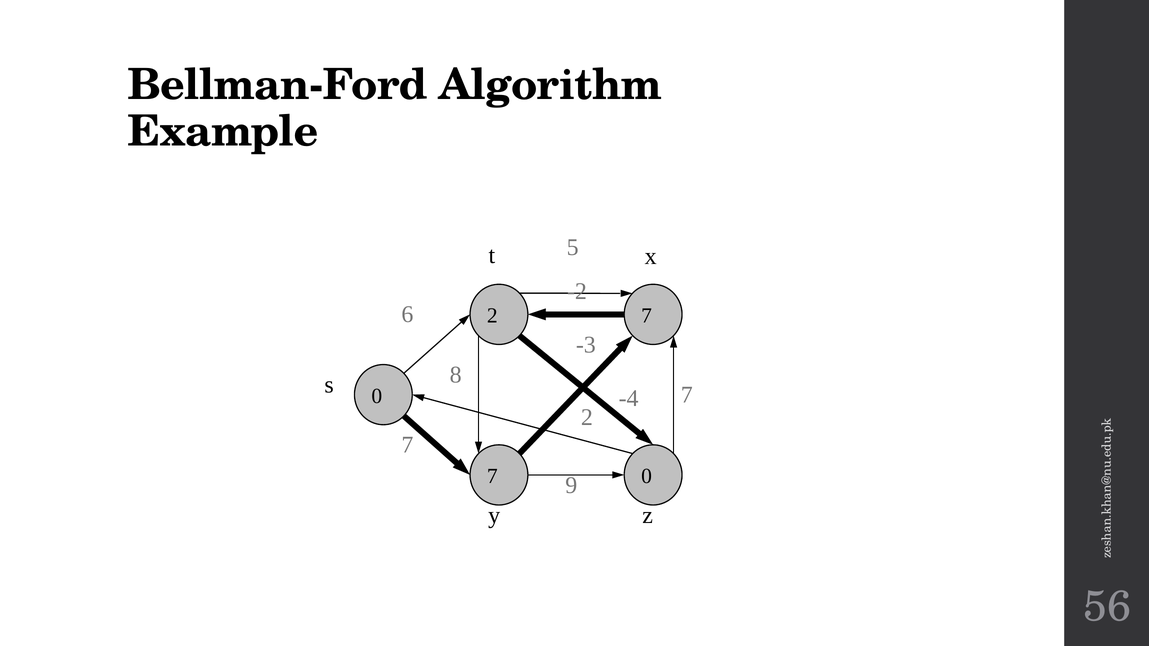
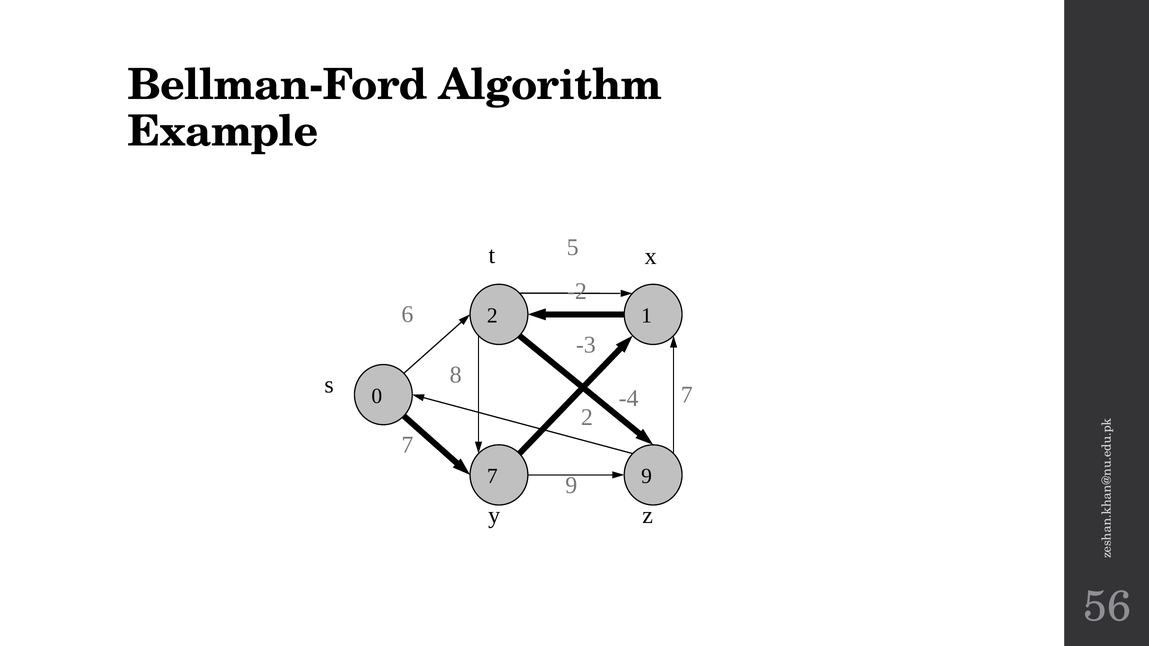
2 7: 7 -> 1 (647, 316)
7 0: 0 -> 9 (647, 477)
